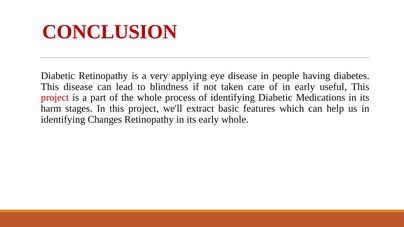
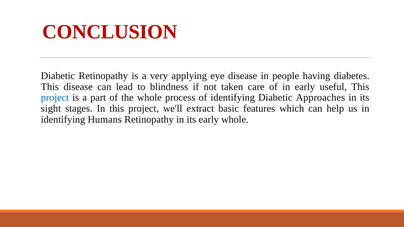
project colour: red -> blue (55, 98)
Medications: Medications -> Approaches (320, 98)
harm: harm -> sight (51, 109)
Changes: Changes -> Humans (105, 119)
